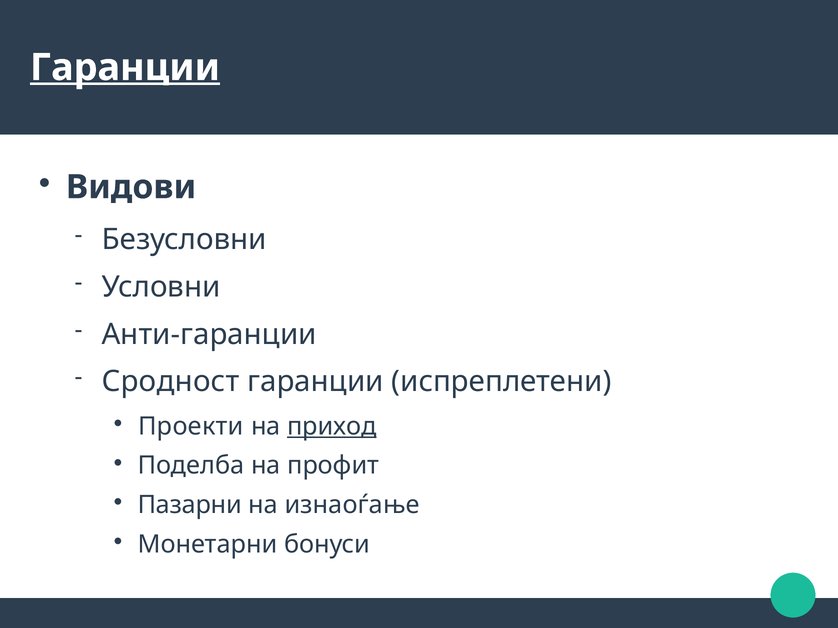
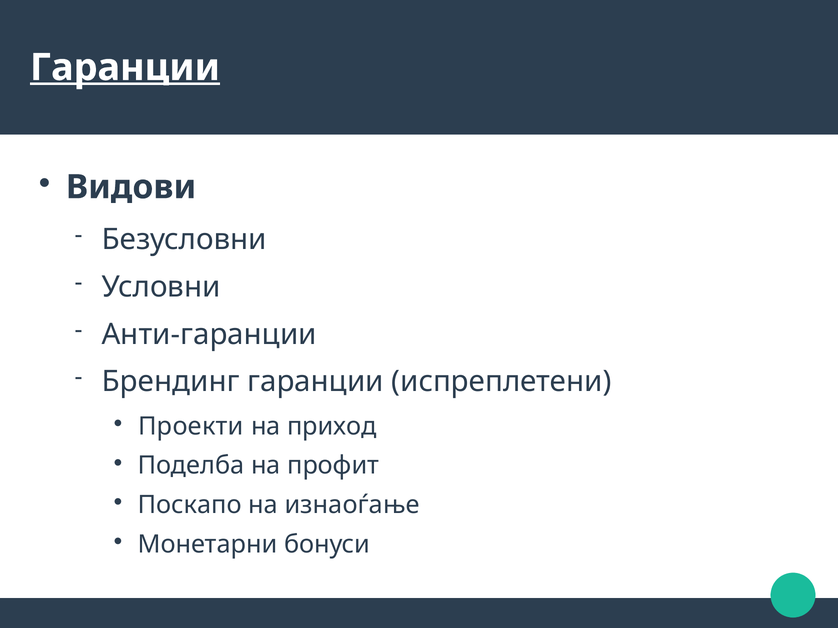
Сродност: Сродност -> Брендинг (171, 382)
приход underline: present -> none (332, 427)
Пазарни: Пазарни -> Поскапо (190, 505)
